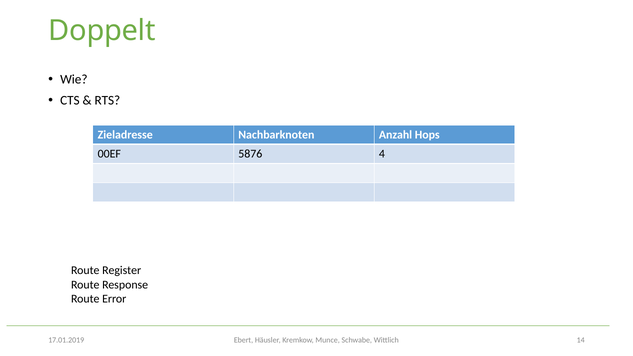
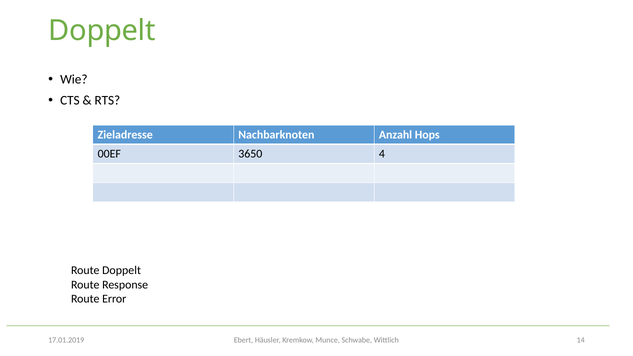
5876: 5876 -> 3650 (250, 154)
Route Register: Register -> Doppelt (122, 270)
